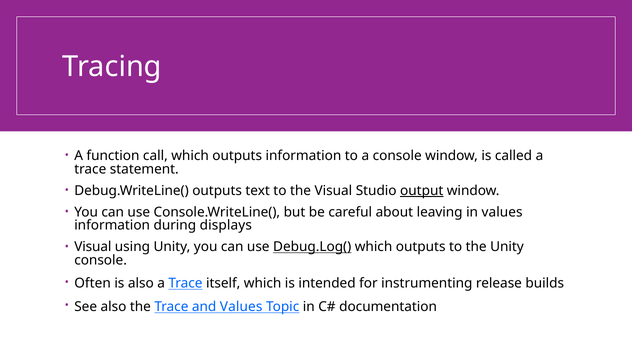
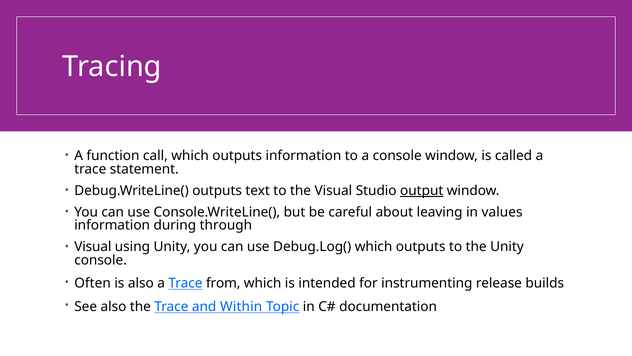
displays: displays -> through (226, 225)
Debug.Log( underline: present -> none (312, 247)
itself: itself -> from (223, 283)
and Values: Values -> Within (241, 306)
